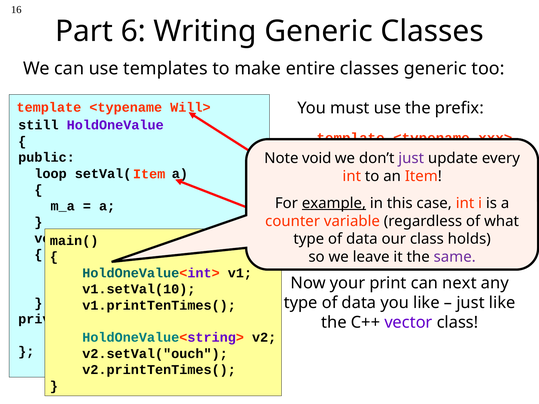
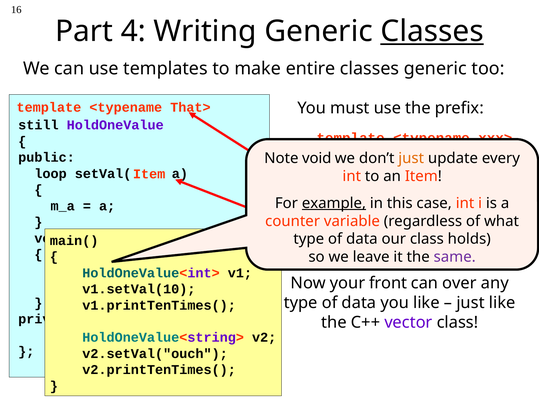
6: 6 -> 4 (133, 31)
Classes underline: none -> present (432, 31)
Will>: Will> -> That> (190, 107)
just colour: purple -> orange (411, 158)
print: print -> front (388, 283)
next: next -> over (459, 283)
